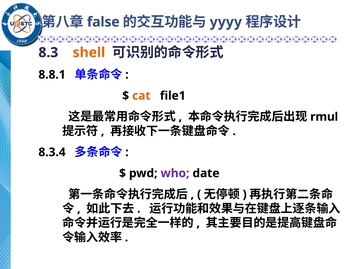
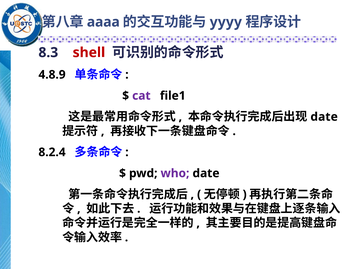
false: false -> aaaa (103, 22)
shell colour: orange -> red (89, 52)
8.8.1: 8.8.1 -> 4.8.9 (52, 75)
cat colour: orange -> purple (141, 96)
rmul: rmul -> date (324, 117)
8.3.4: 8.3.4 -> 8.2.4 (52, 152)
